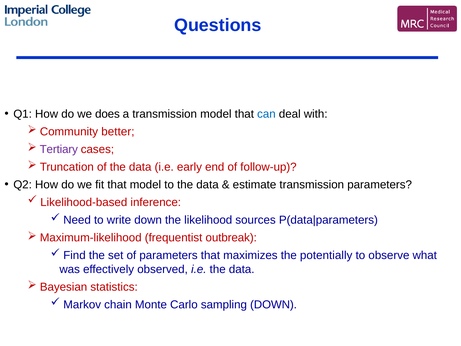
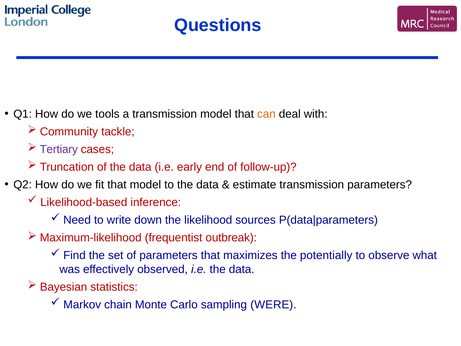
does: does -> tools (107, 114)
can colour: blue -> orange (266, 114)
better: better -> tackle (118, 132)
sampling DOWN: DOWN -> WERE (273, 304)
